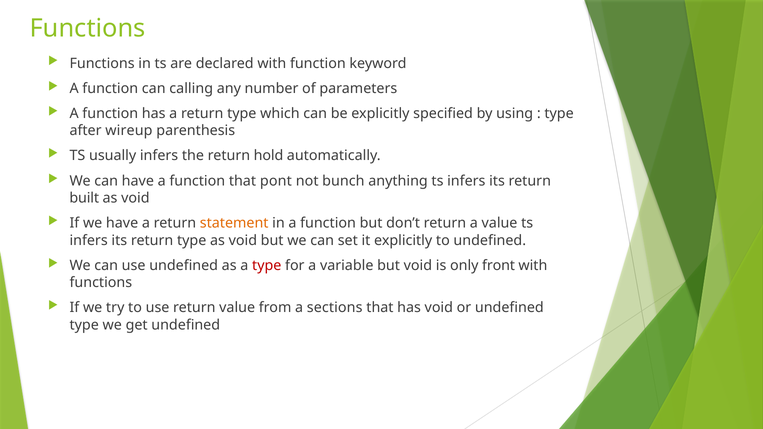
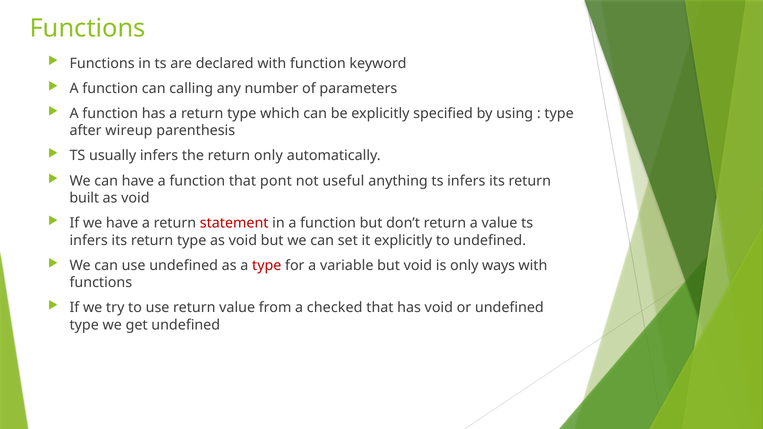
return hold: hold -> only (268, 156)
bunch: bunch -> useful (343, 181)
statement colour: orange -> red (234, 223)
front: front -> ways (499, 266)
sections: sections -> checked (335, 308)
